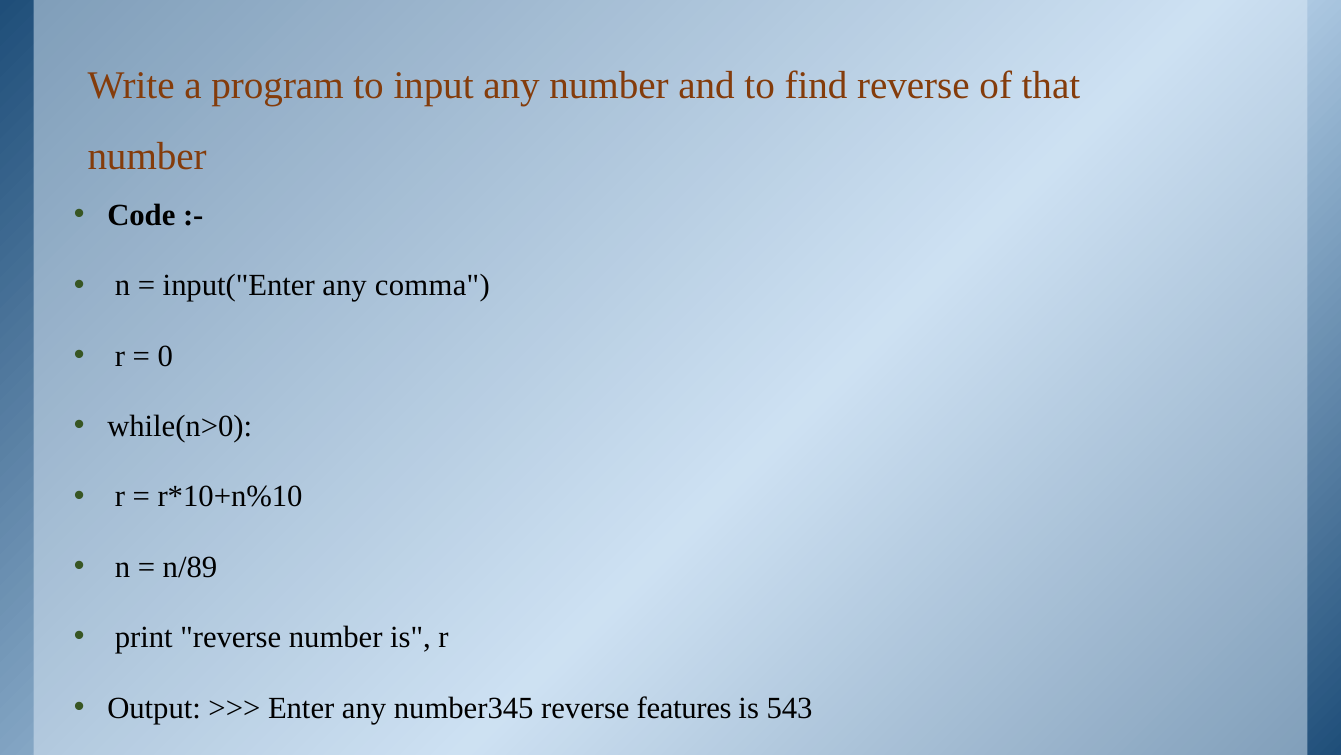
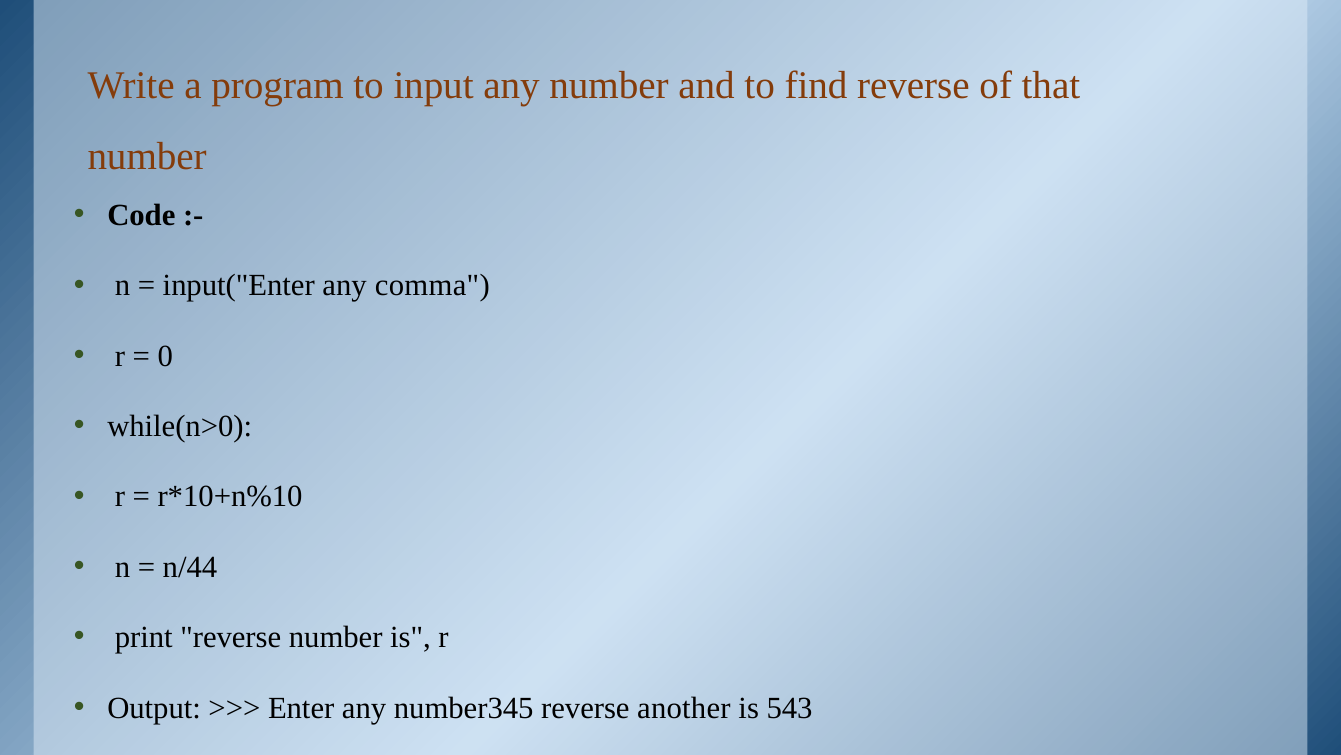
n/89: n/89 -> n/44 (190, 567)
features: features -> another (684, 707)
